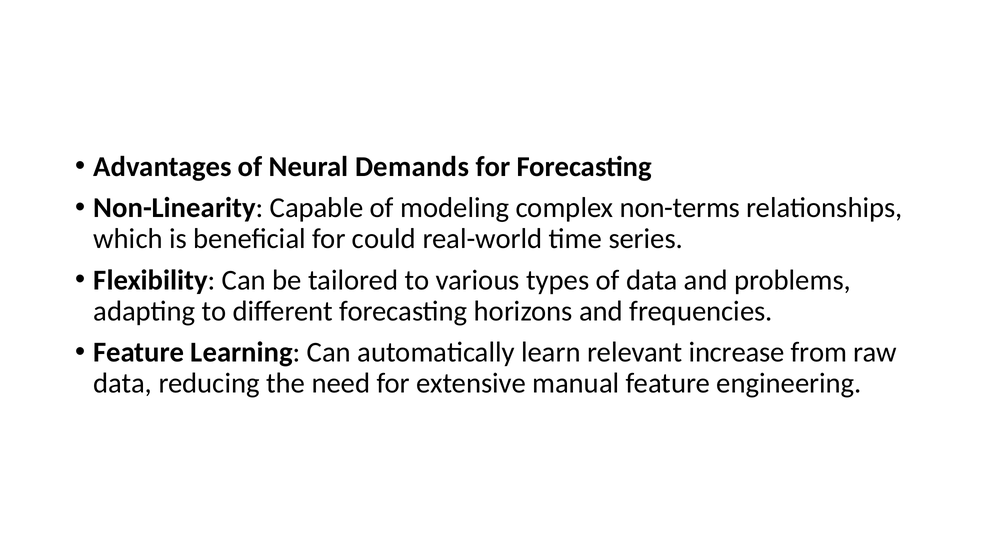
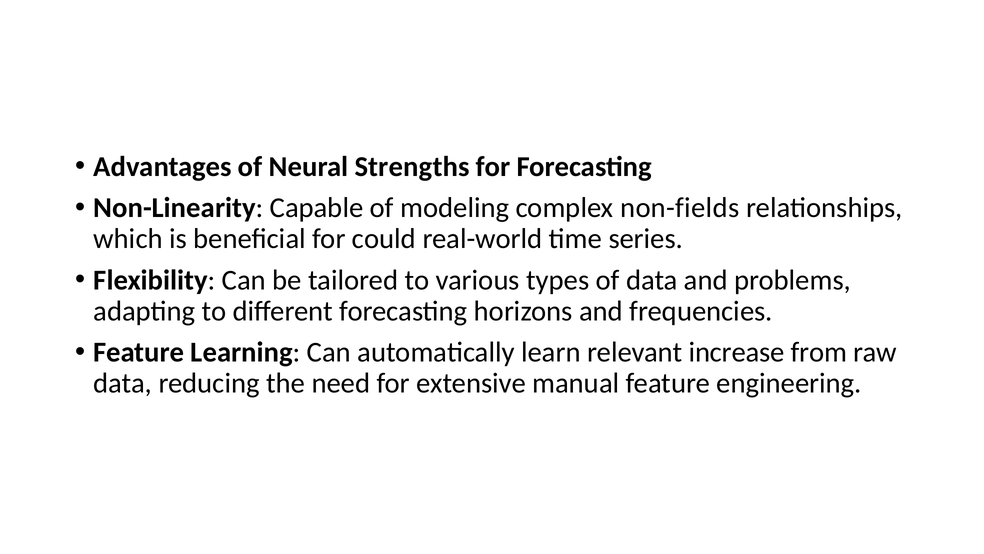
Demands: Demands -> Strengths (412, 166)
non-terms: non-terms -> non-fields (680, 208)
